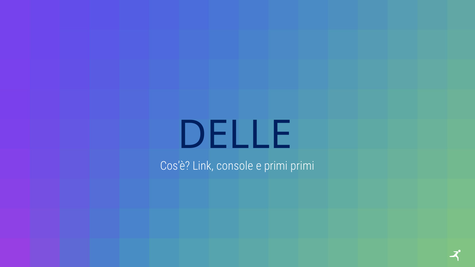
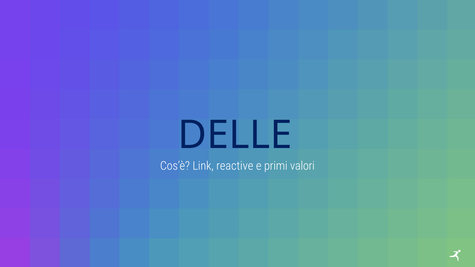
console: console -> reactive (235, 166)
primi primi: primi -> valori (302, 166)
